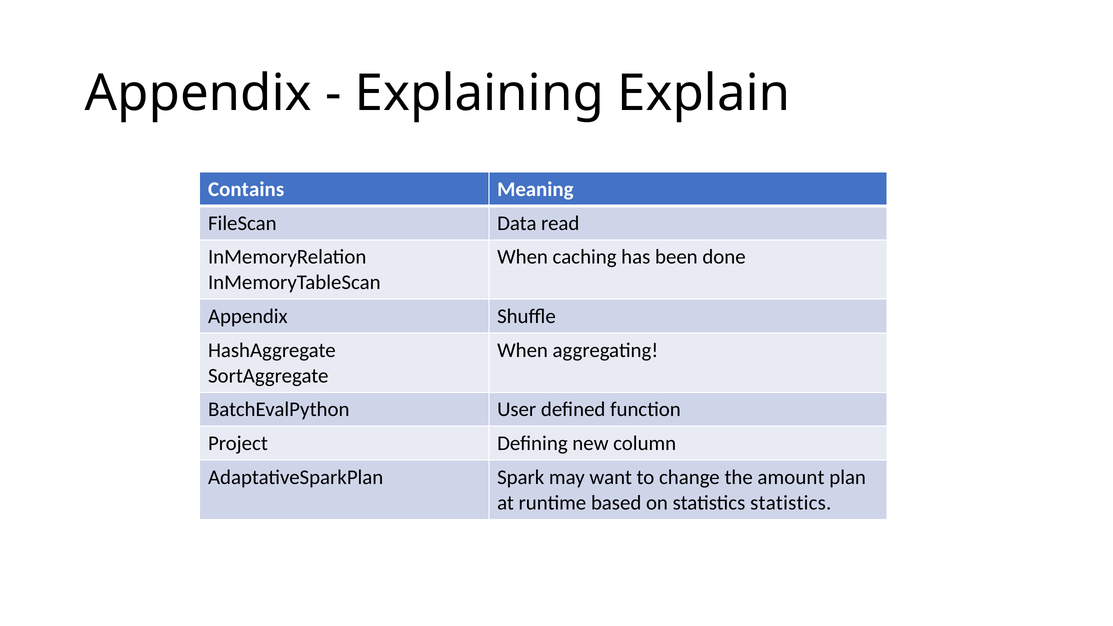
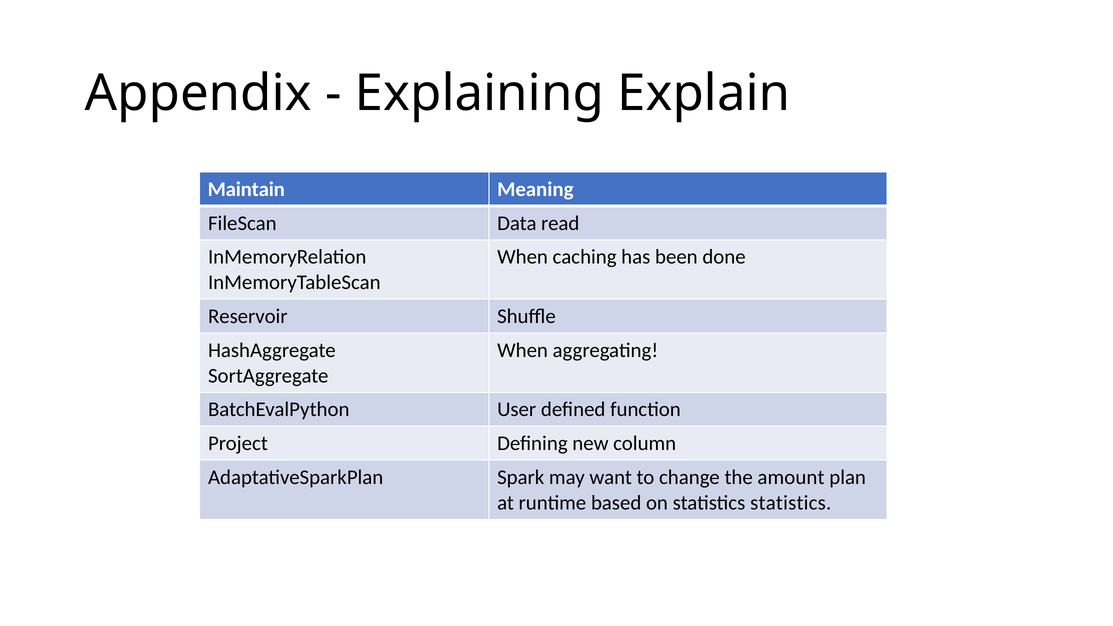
Contains: Contains -> Maintain (246, 189)
Appendix: Appendix -> Reservoir (248, 316)
